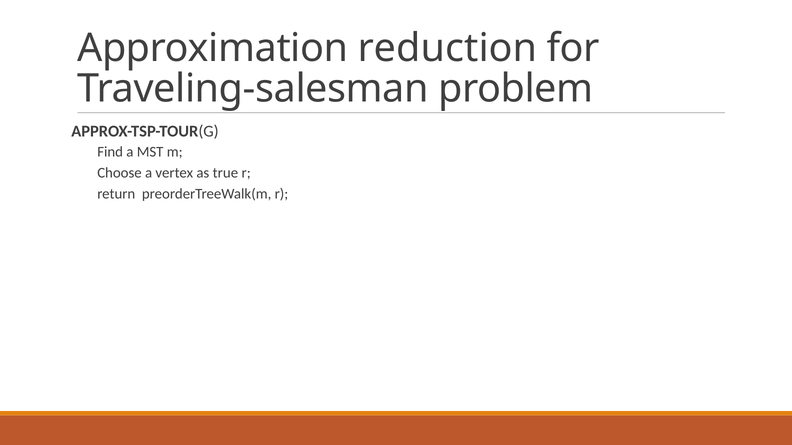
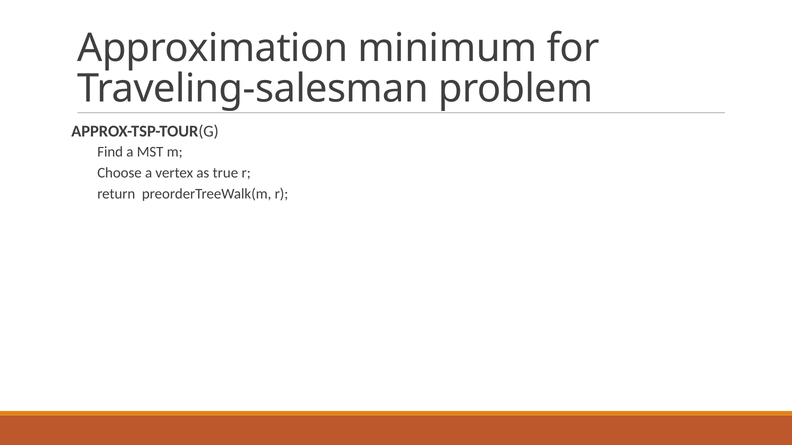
reduction: reduction -> minimum (447, 48)
